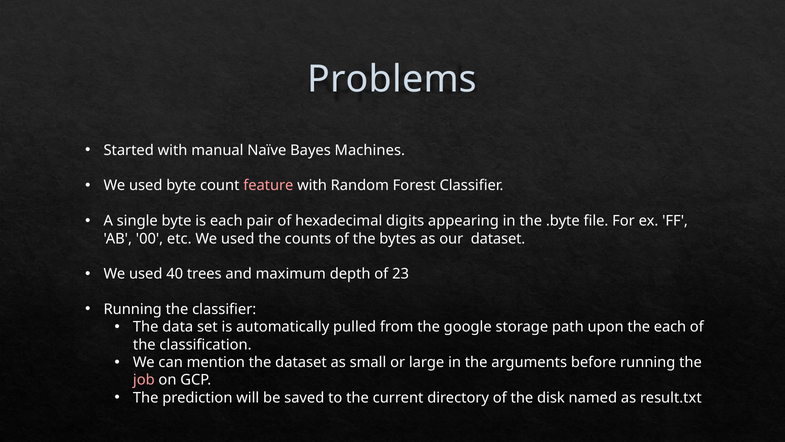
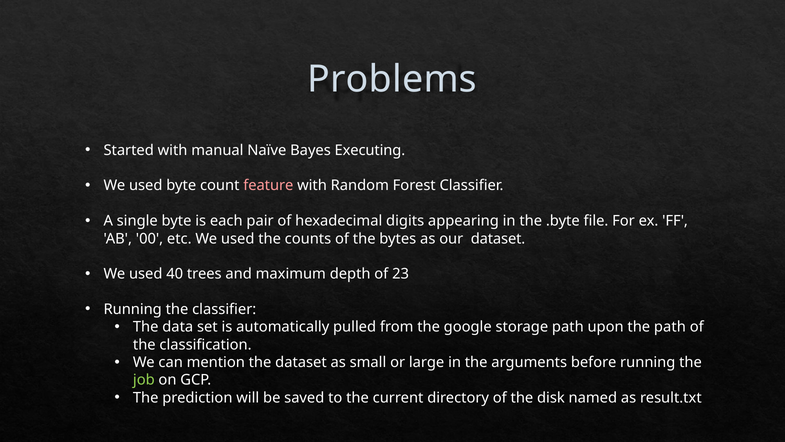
Machines: Machines -> Executing (370, 150)
the each: each -> path (670, 327)
job colour: pink -> light green (144, 380)
